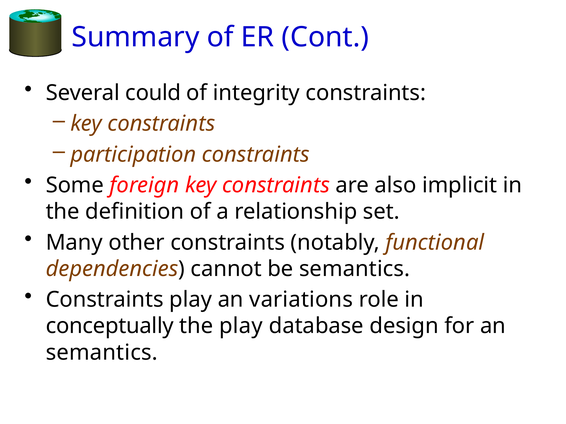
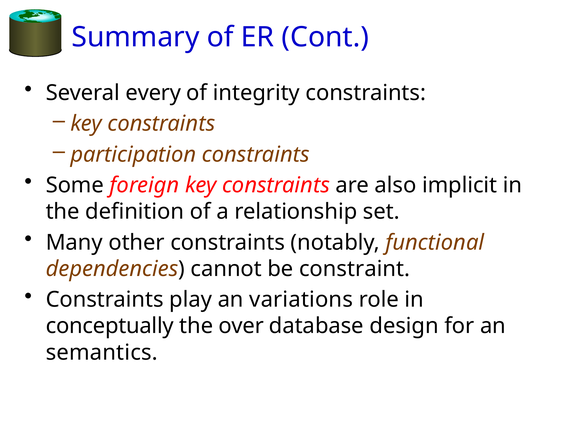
could: could -> every (153, 93)
be semantics: semantics -> constraint (355, 269)
the play: play -> over (241, 326)
